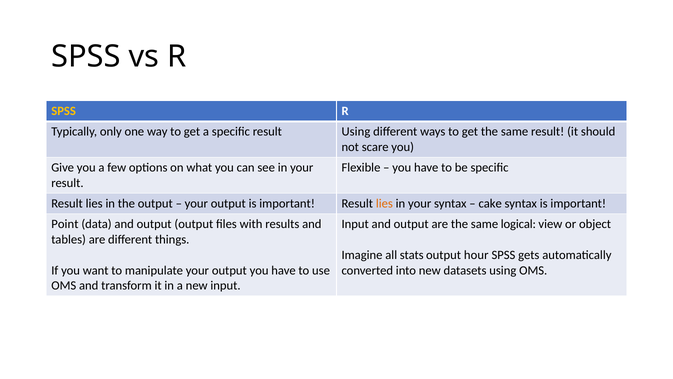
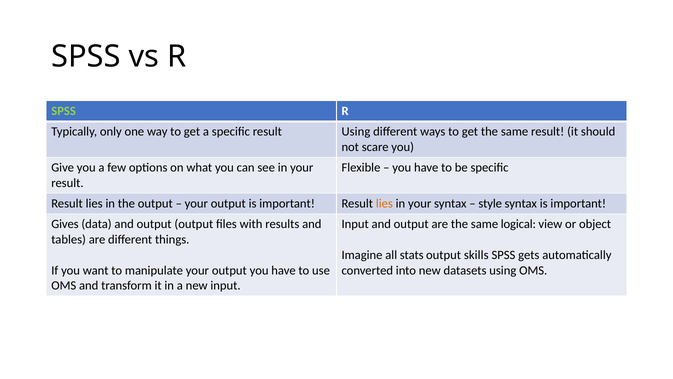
SPSS colour: yellow -> light green (64, 111)
cake: cake -> style (490, 203)
Point: Point -> Gives (65, 224)
hour: hour -> skills (476, 255)
